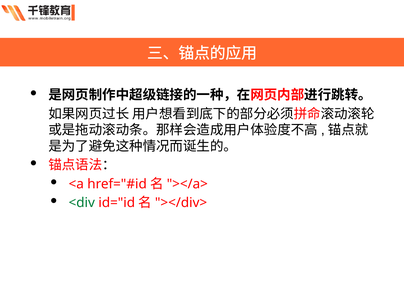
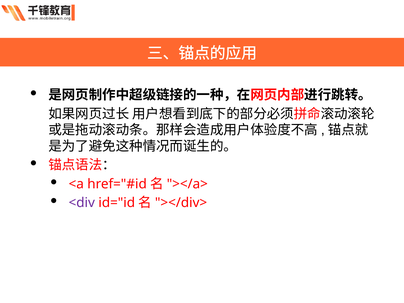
<div colour: green -> purple (82, 203)
